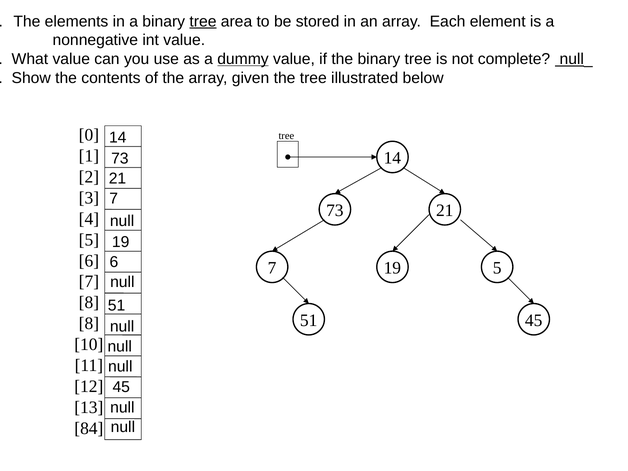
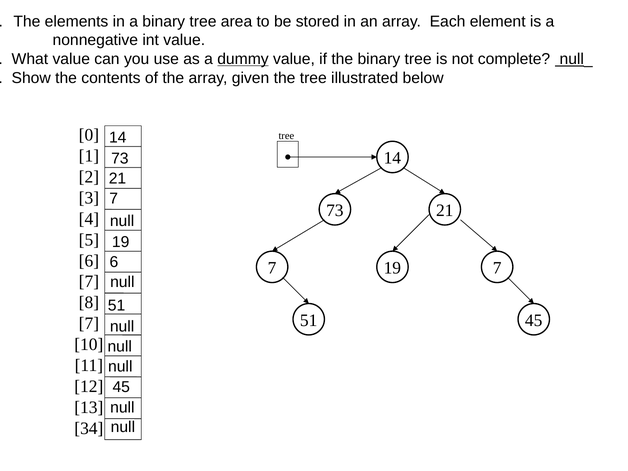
tree underline: present -> none (203, 21)
19 5: 5 -> 7 (497, 268)
8: 8 -> 7 (89, 324)
84: 84 -> 34 (89, 428)
